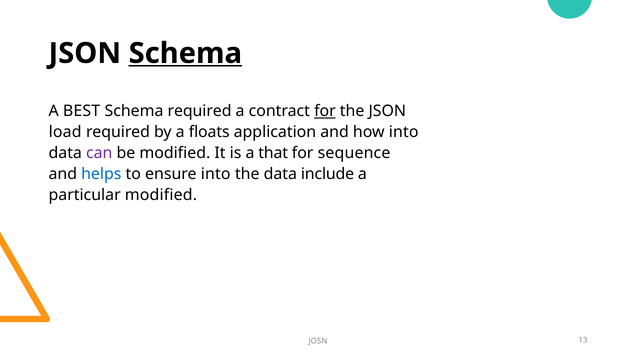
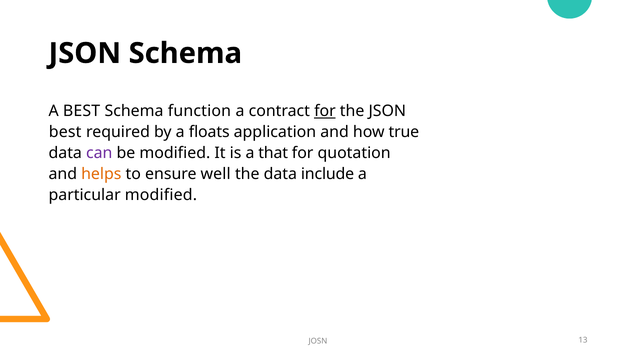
Schema underline: present -> none (185, 53)
Schema required: required -> function (199, 111)
load: load -> best (65, 132)
how into: into -> true (404, 132)
sequence: sequence -> quotation (354, 153)
helps colour: blue -> orange (101, 174)
ensure into: into -> well (216, 174)
